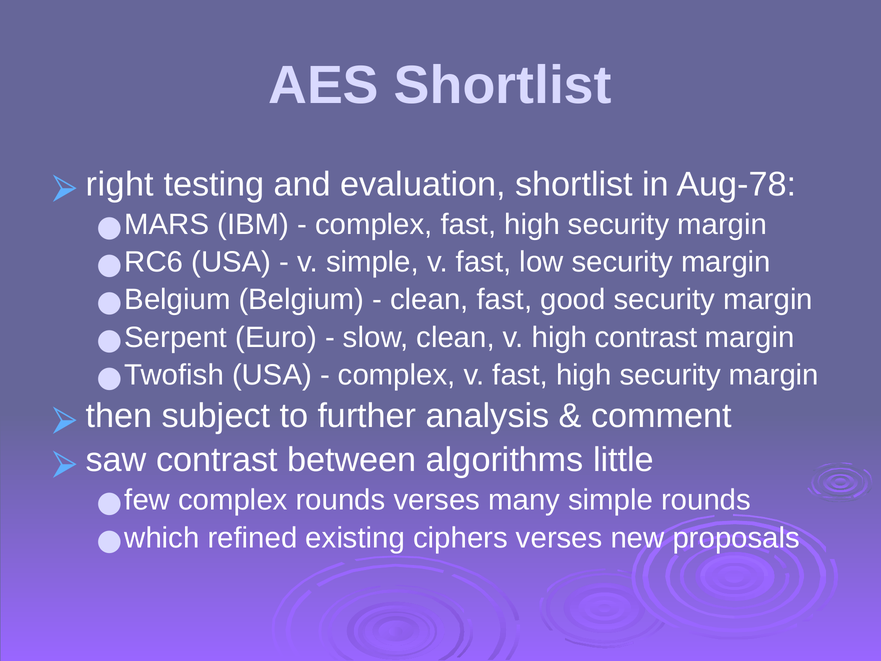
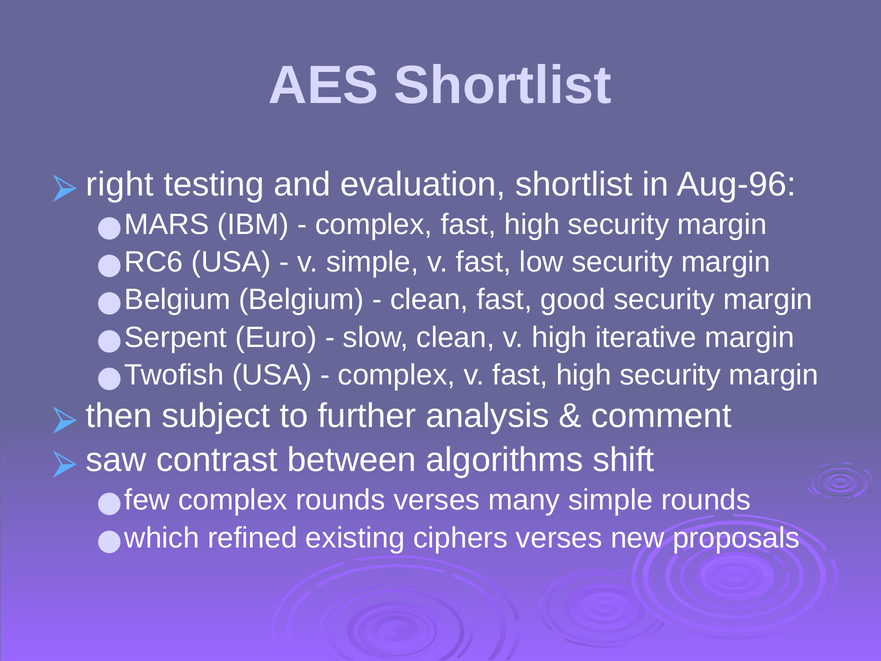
Aug-78: Aug-78 -> Aug-96 (736, 184)
high contrast: contrast -> iterative (646, 337)
little: little -> shift (624, 460)
